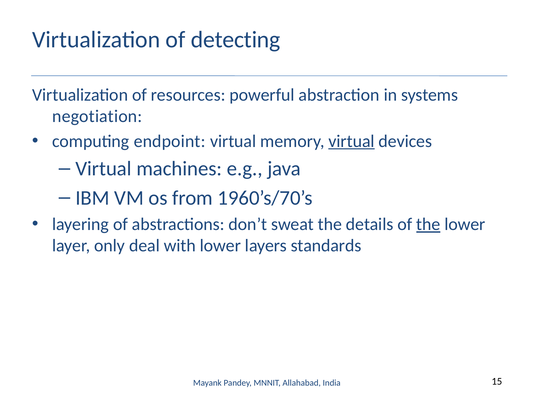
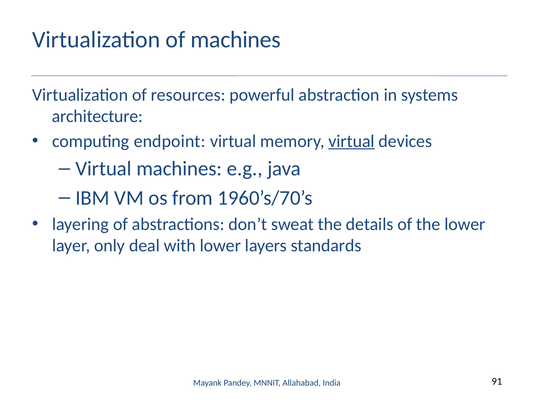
of detecting: detecting -> machines (236, 39)
negotiation: negotiation -> architecture (97, 116)
the underline: present -> none (428, 224)
15: 15 -> 91 (497, 381)
